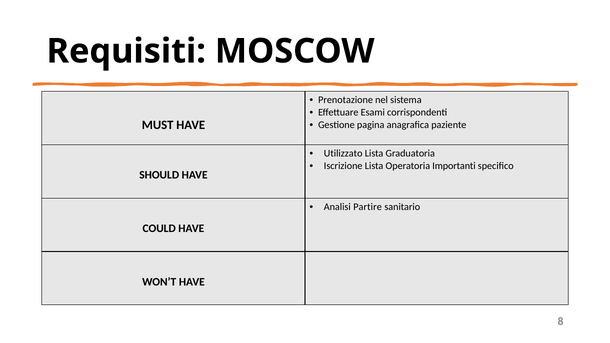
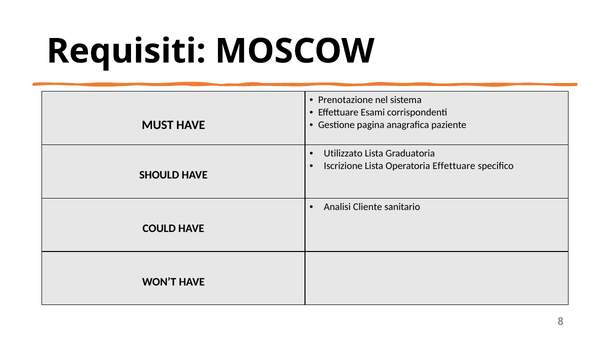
Operatoria Importanti: Importanti -> Effettuare (454, 166)
Partire: Partire -> Cliente (368, 207)
